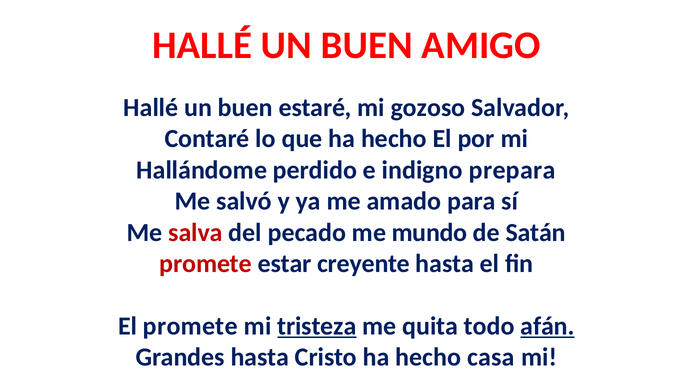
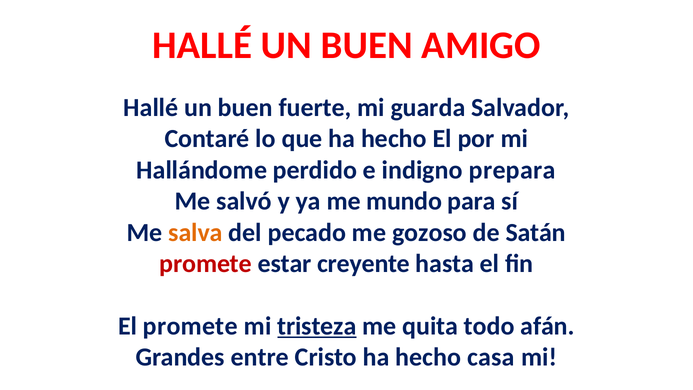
estaré: estaré -> fuerte (315, 108)
gozoso: gozoso -> guarda (428, 108)
amado: amado -> mundo (404, 201)
salva colour: red -> orange (196, 232)
mundo: mundo -> gozoso (429, 232)
afán underline: present -> none (548, 326)
Grandes hasta: hasta -> entre (260, 357)
